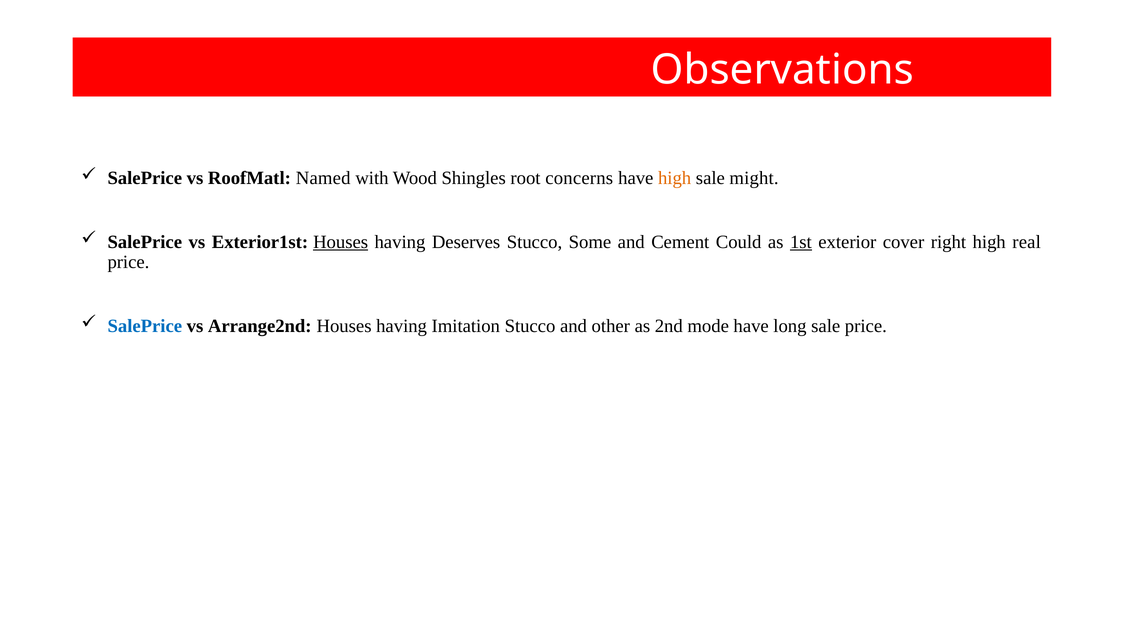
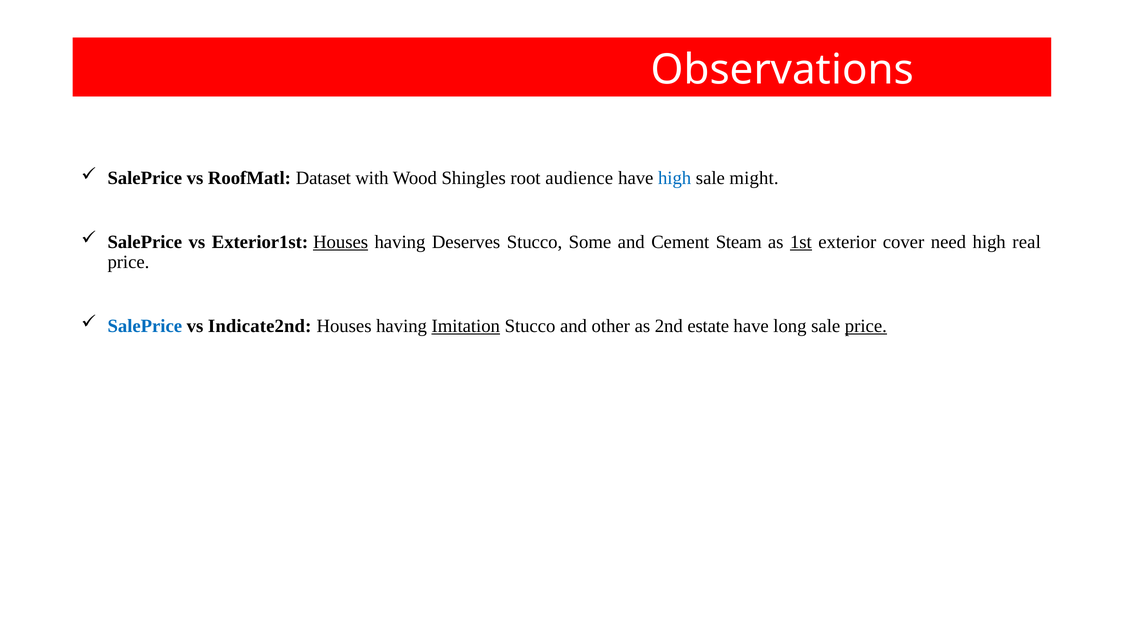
Named: Named -> Dataset (323, 178)
concerns: concerns -> audience (579, 178)
high colour: orange -> blue (675, 178)
Could: Could -> Steam (739, 242)
right: right -> need (948, 242)
Arrange2nd: Arrange2nd -> Indicate2nd (260, 326)
Imitation underline: none -> present (466, 326)
mode: mode -> estate (708, 326)
price underline: none -> present (866, 326)
